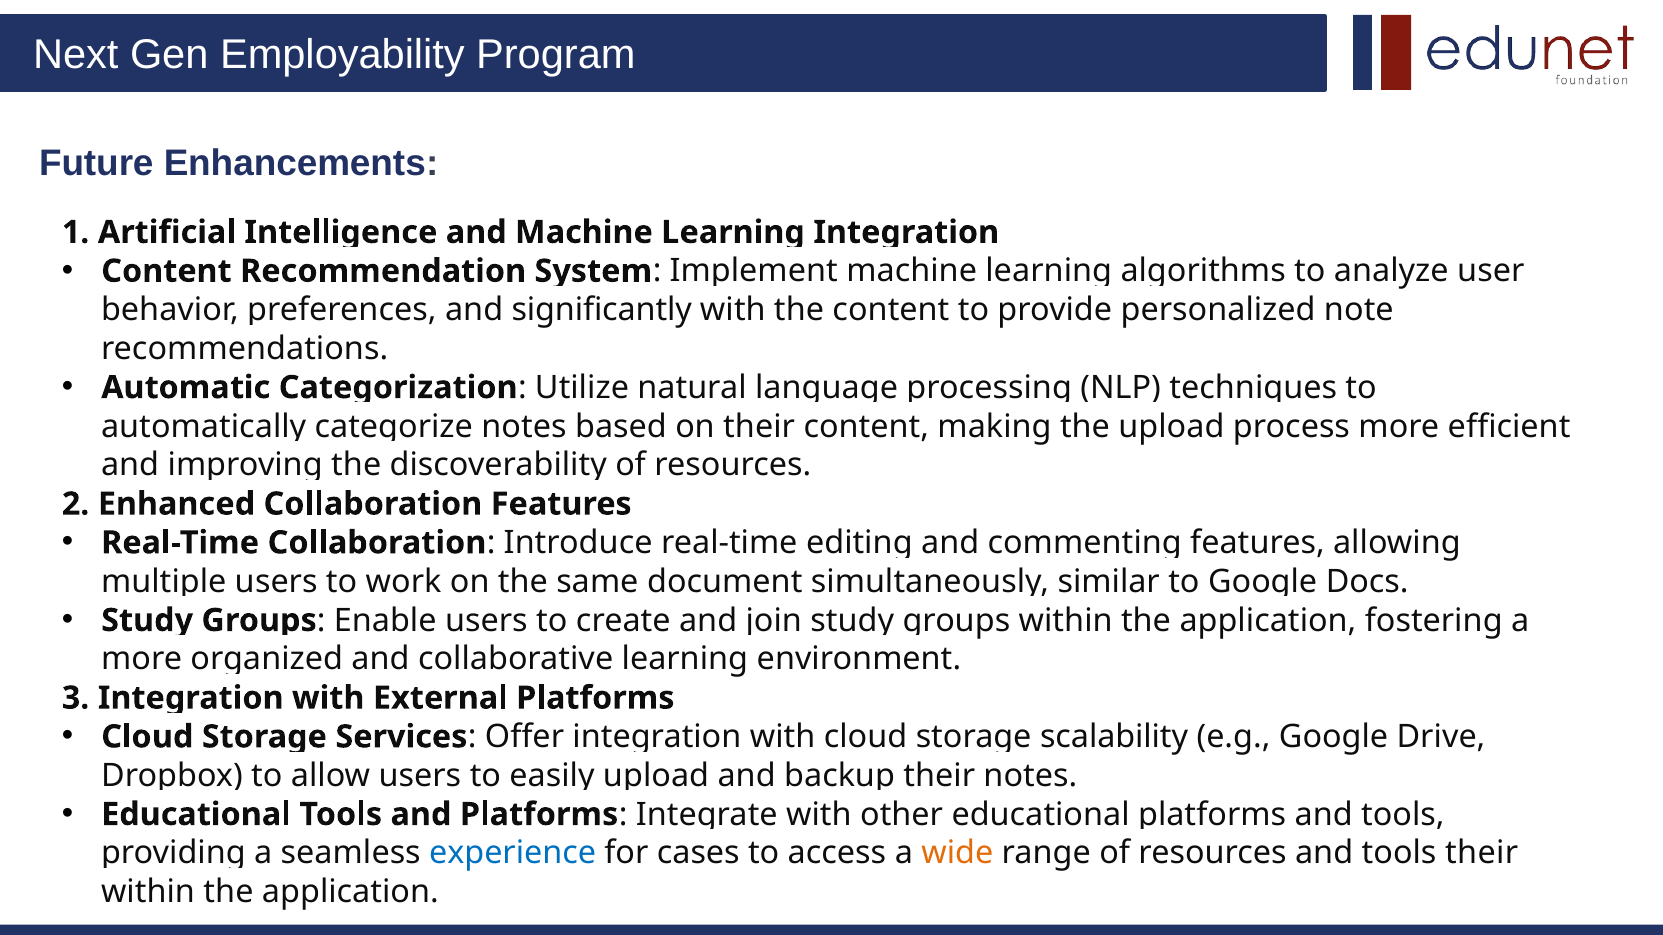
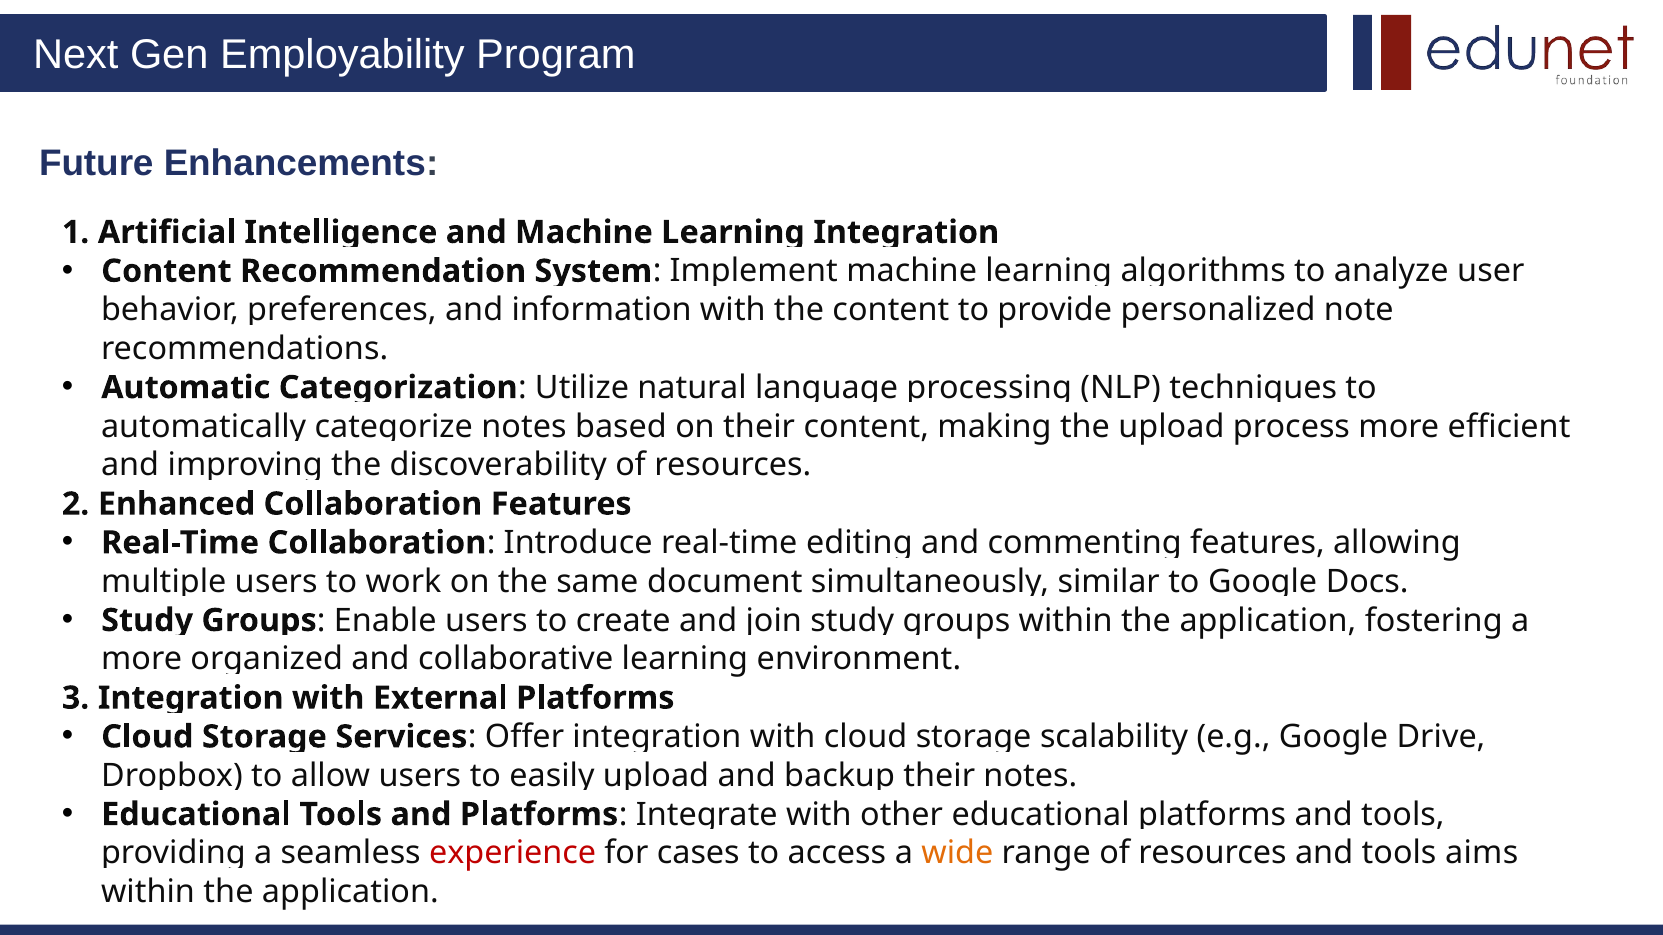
significantly: significantly -> information (602, 310)
experience colour: blue -> red (513, 854)
tools their: their -> aims (1482, 854)
